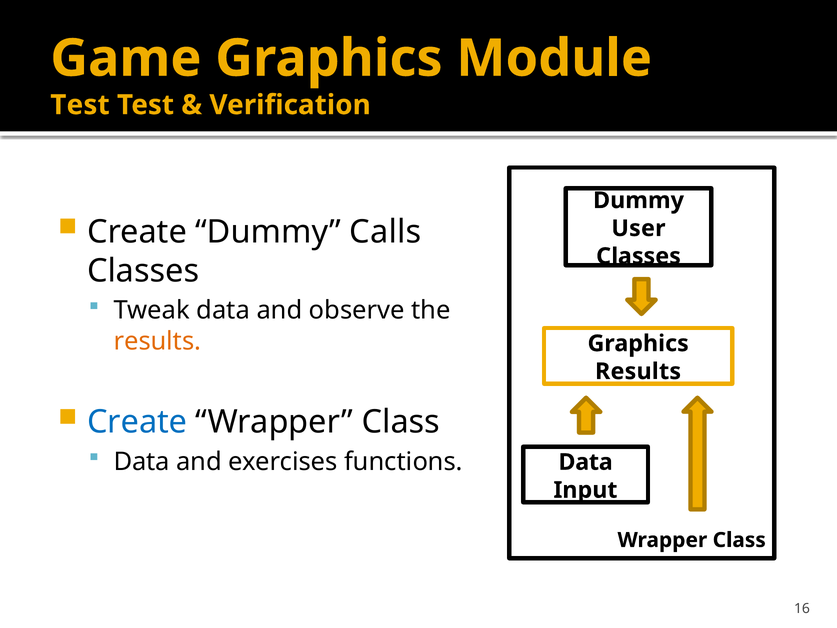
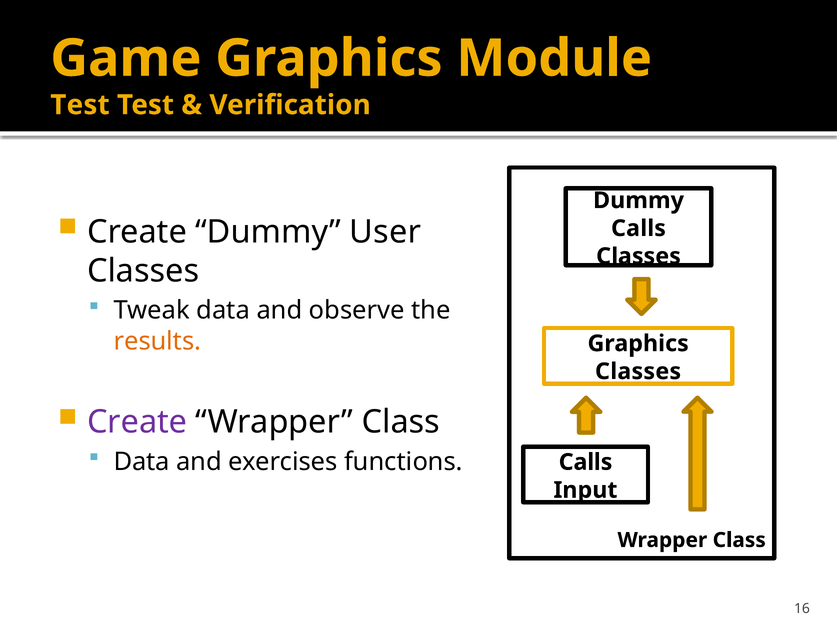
Calls: Calls -> User (385, 232)
User: User -> Calls (638, 228)
Results: Results -> Classes (638, 371)
Create colour: blue -> purple (137, 422)
Data: Data -> Calls (586, 462)
